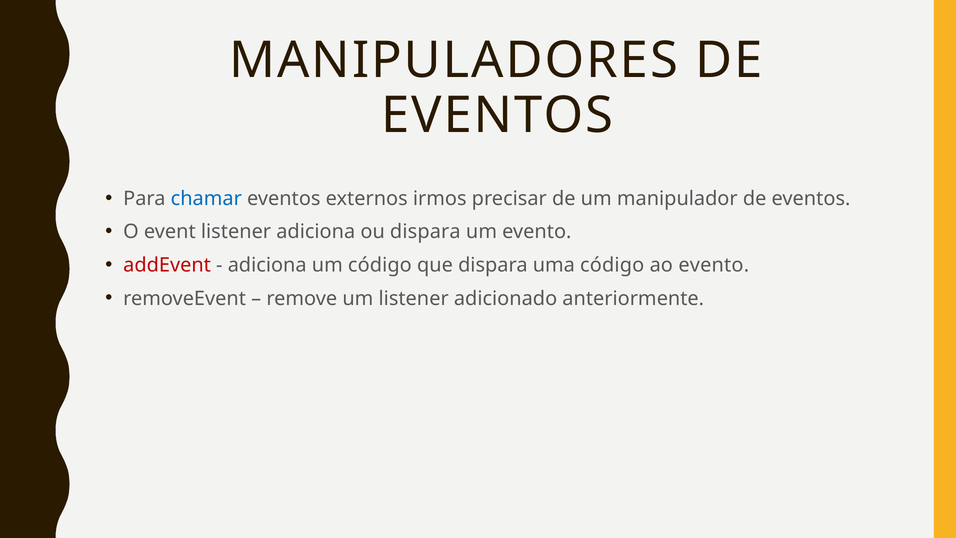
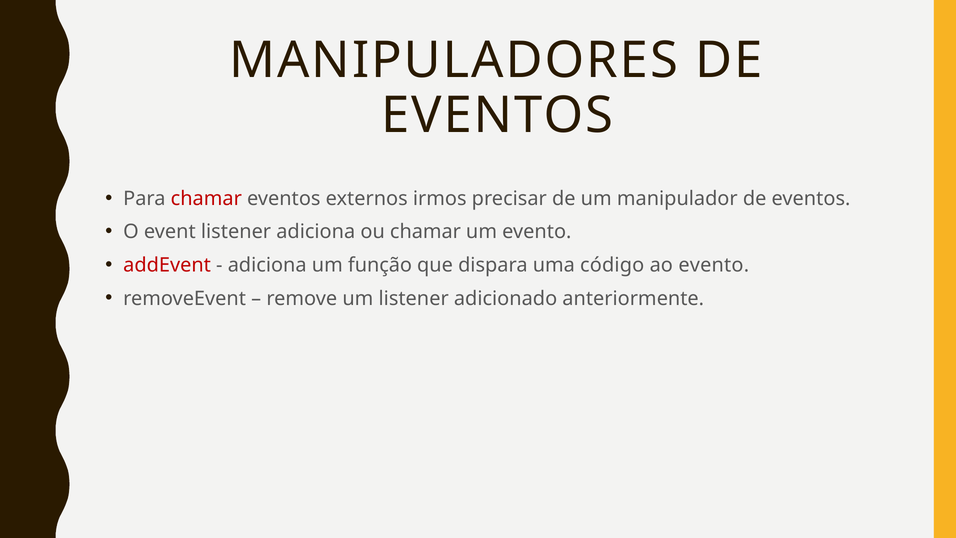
chamar colour: blue -> red (206, 199)
ou dispara: dispara -> chamar (425, 232)
um código: código -> função (380, 265)
